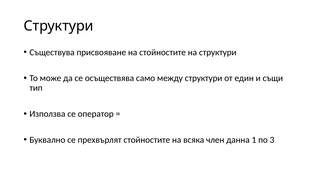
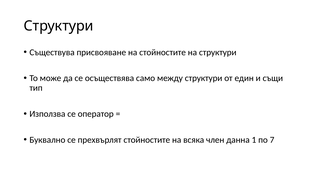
3: 3 -> 7 (272, 140)
